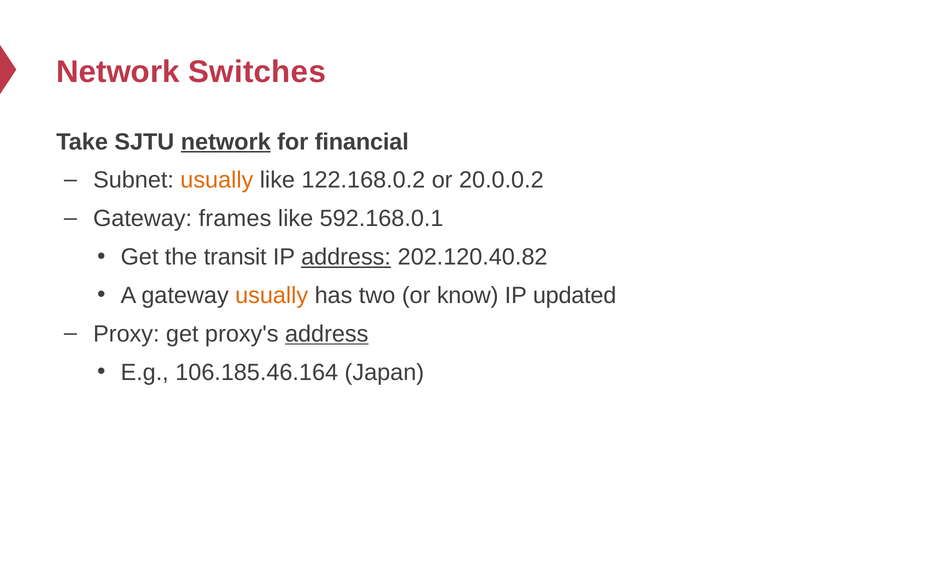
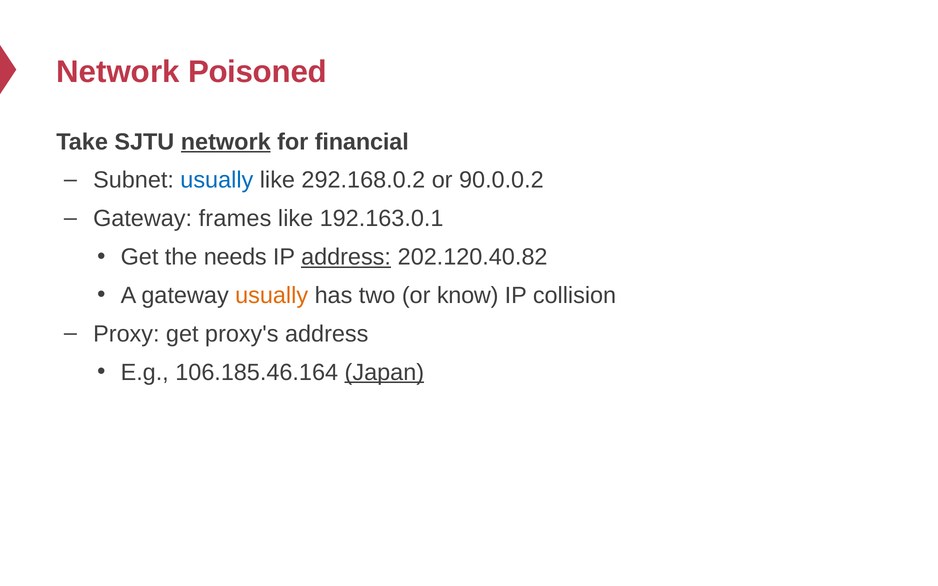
Switches: Switches -> Poisoned (257, 72)
usually colour: orange -> blue (217, 180)
122.168.0.2: 122.168.0.2 -> 292.168.0.2 (363, 180)
20.0.0.2: 20.0.0.2 -> 90.0.0.2 (501, 180)
592.168.0.1: 592.168.0.1 -> 192.163.0.1 (382, 219)
transit: transit -> needs (235, 257)
updated: updated -> collision (575, 296)
address underline: present -> none (327, 334)
Japan underline: none -> present (384, 373)
